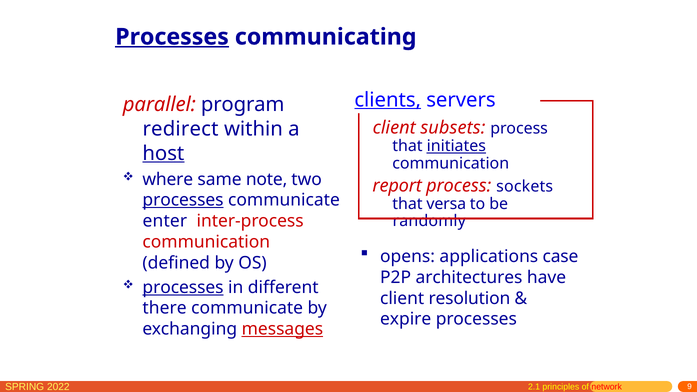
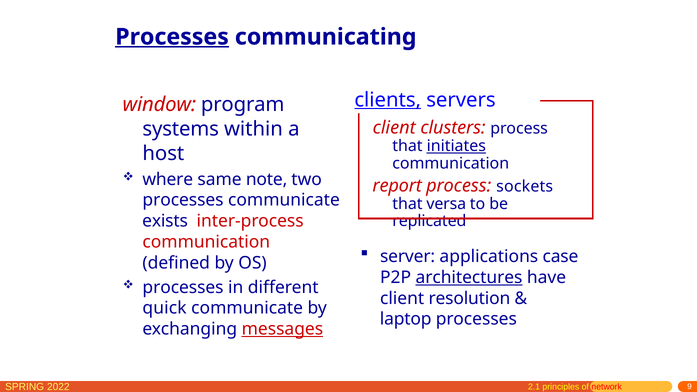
parallel: parallel -> window (159, 105)
subsets: subsets -> clusters (453, 128)
redirect: redirect -> systems (181, 129)
host underline: present -> none (163, 153)
processes underline: present -> none (183, 200)
enter: enter -> exists (165, 221)
randomly: randomly -> replicated (429, 221)
opens: opens -> server (408, 257)
architectures underline: none -> present (469, 277)
processes underline: present -> none (183, 287)
there: there -> quick (165, 308)
expire: expire -> laptop (406, 319)
